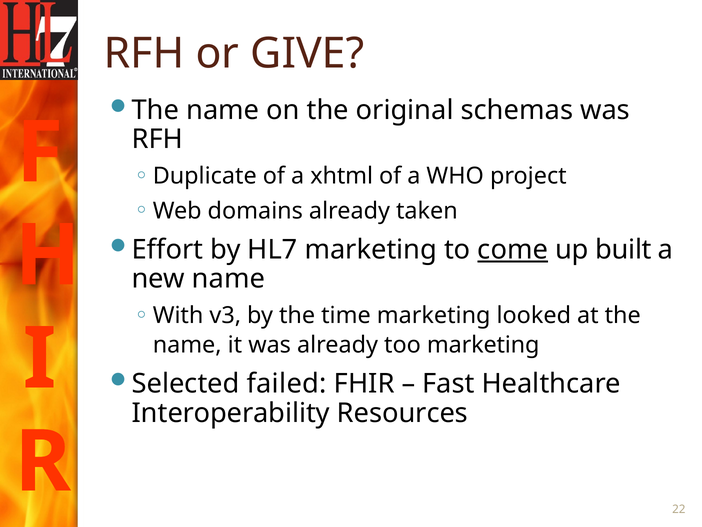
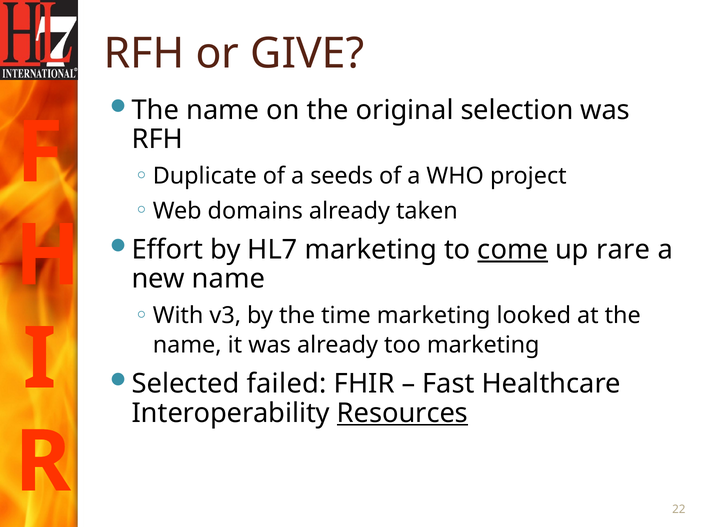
schemas: schemas -> selection (517, 110)
xhtml: xhtml -> seeds (342, 176)
built: built -> rare (623, 249)
Resources underline: none -> present (402, 413)
